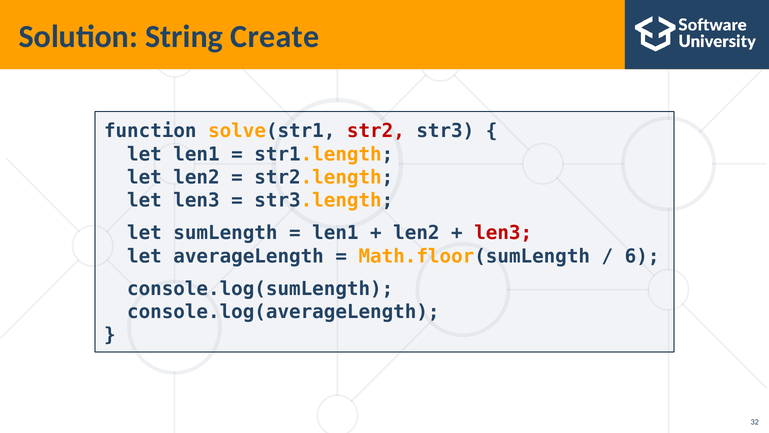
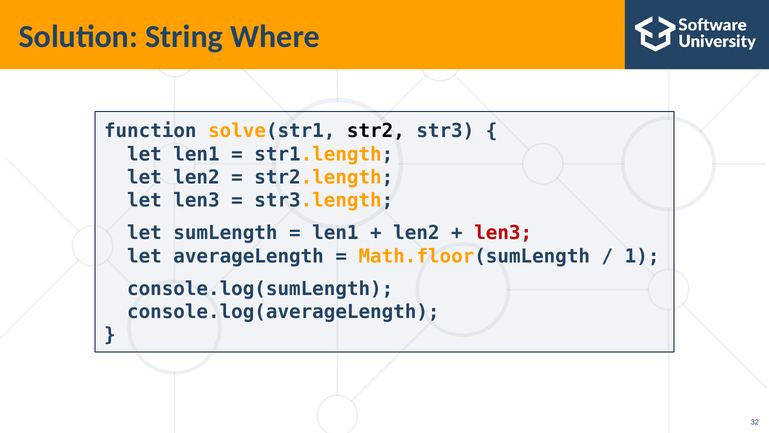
Create: Create -> Where (275, 36)
str2 colour: red -> black (376, 131)
6: 6 -> 1 (642, 256)
